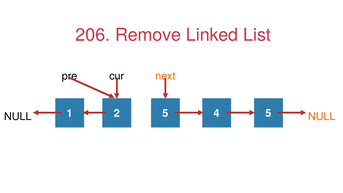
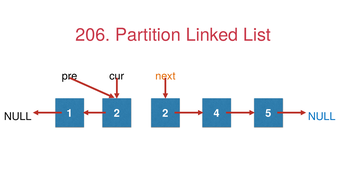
Remove: Remove -> Partition (148, 35)
2 5: 5 -> 2 (165, 113)
NULL colour: orange -> blue (322, 117)
